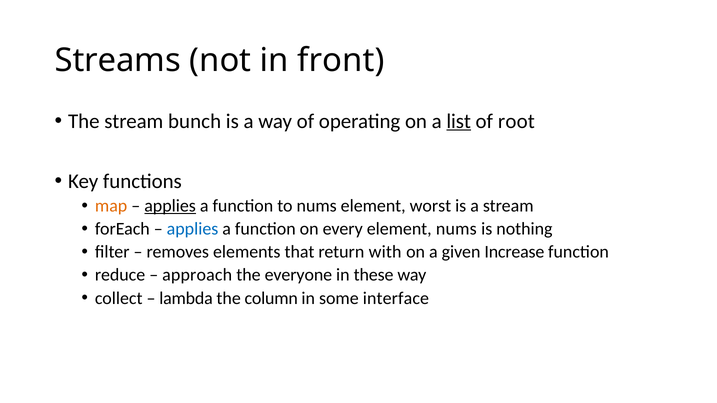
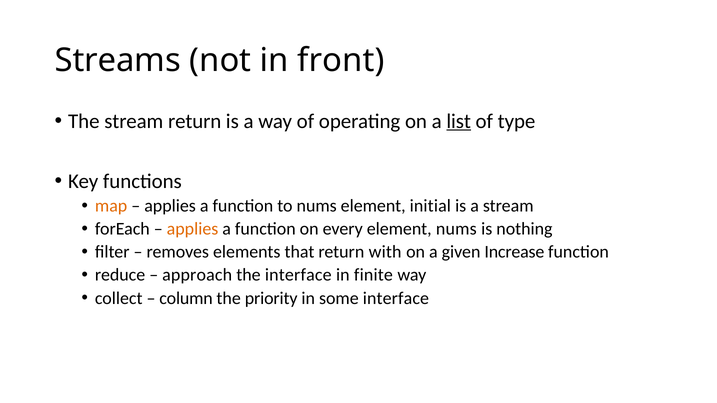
stream bunch: bunch -> return (195, 121)
root: root -> type (517, 121)
applies underline: present -> none (170, 206)
worst: worst -> initial (430, 206)
applies colour: blue -> orange (193, 229)
the everyone: everyone -> interface (298, 275)
these: these -> finite (373, 275)
lambda: lambda -> column (186, 298)
column: column -> priority (271, 298)
